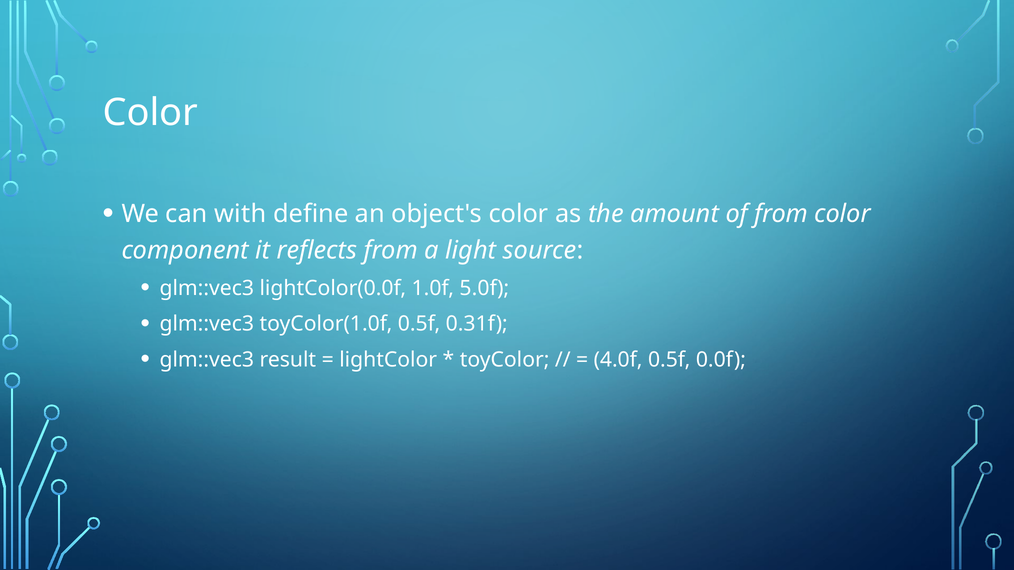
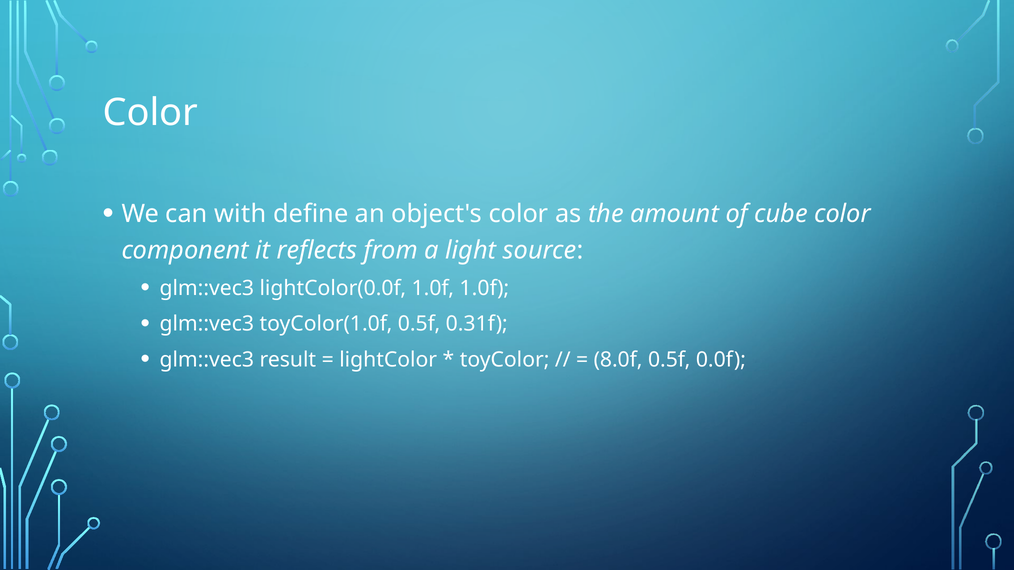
of from: from -> cube (781, 214)
1.0f 5.0f: 5.0f -> 1.0f (484, 288)
4.0f: 4.0f -> 8.0f (618, 360)
